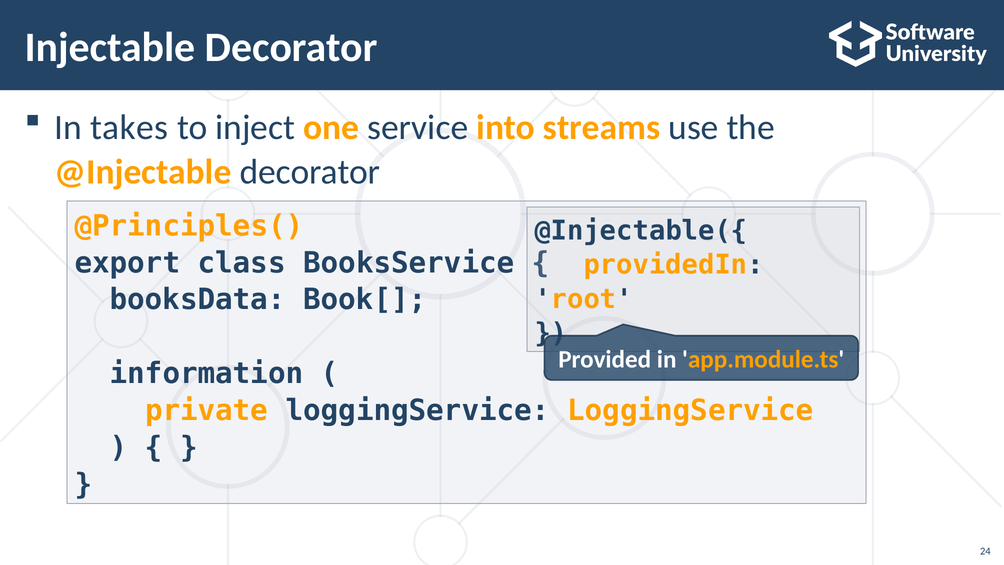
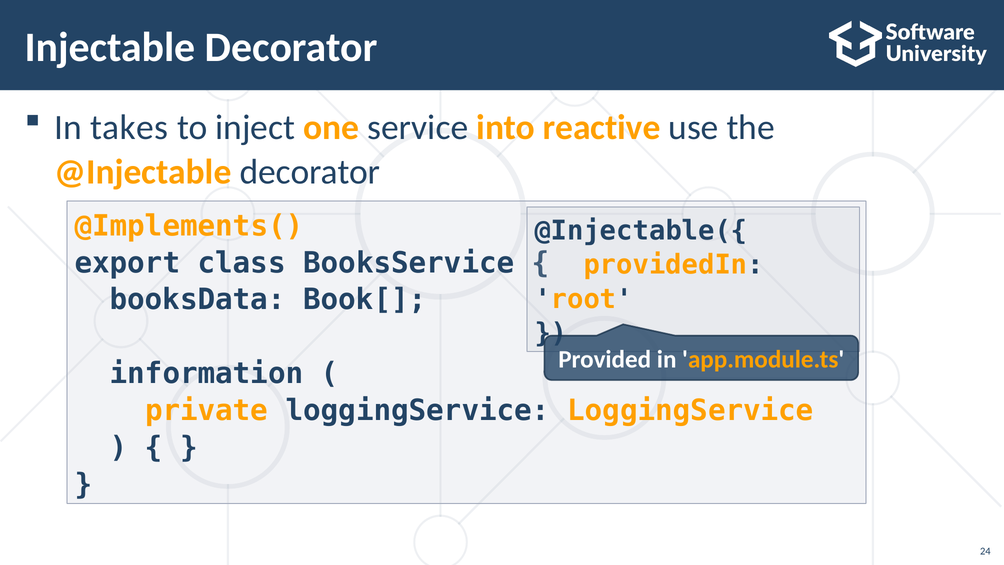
streams: streams -> reactive (602, 127)
@Principles(: @Principles( -> @Implements( (189, 226)
